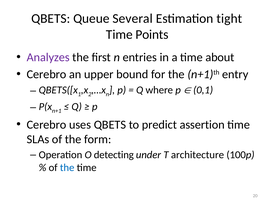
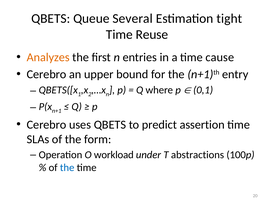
Points: Points -> Reuse (152, 35)
Analyzes colour: purple -> orange (48, 57)
about: about -> cause (220, 57)
detecting: detecting -> workload (114, 155)
architecture: architecture -> abstractions (198, 155)
